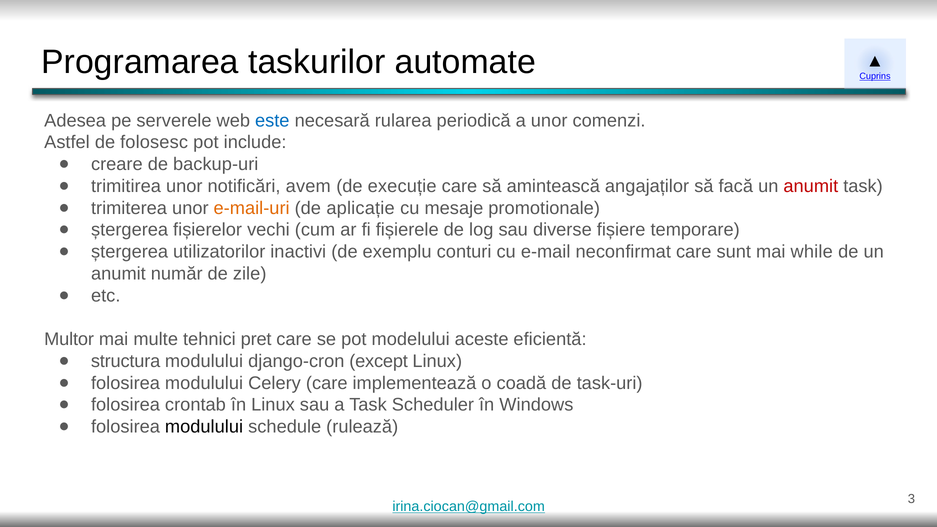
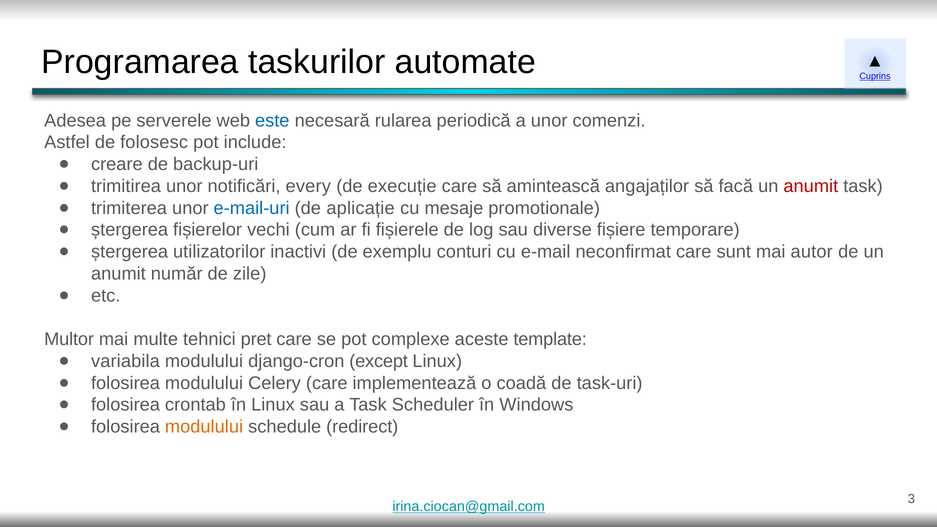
avem: avem -> every (308, 186)
e-mail-uri colour: orange -> blue (252, 208)
while: while -> autor (812, 252)
modelului: modelului -> complexe (411, 339)
eficientă: eficientă -> template (550, 339)
structura: structura -> variabila (125, 361)
modulului colour: black -> orange (204, 427)
rulează: rulează -> redirect (362, 427)
